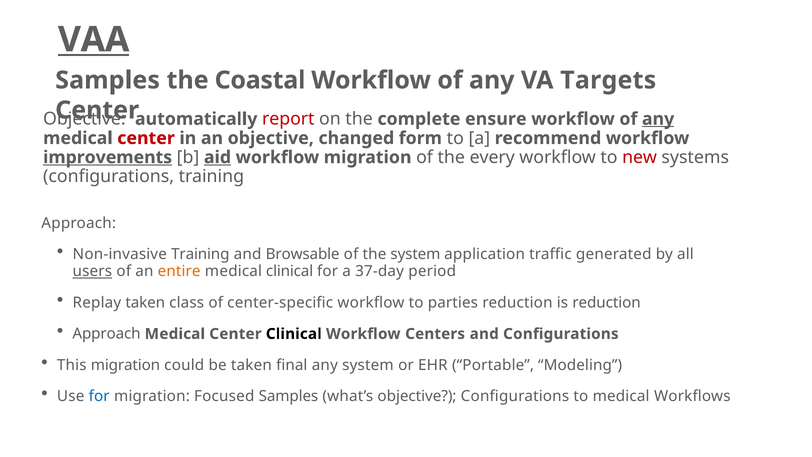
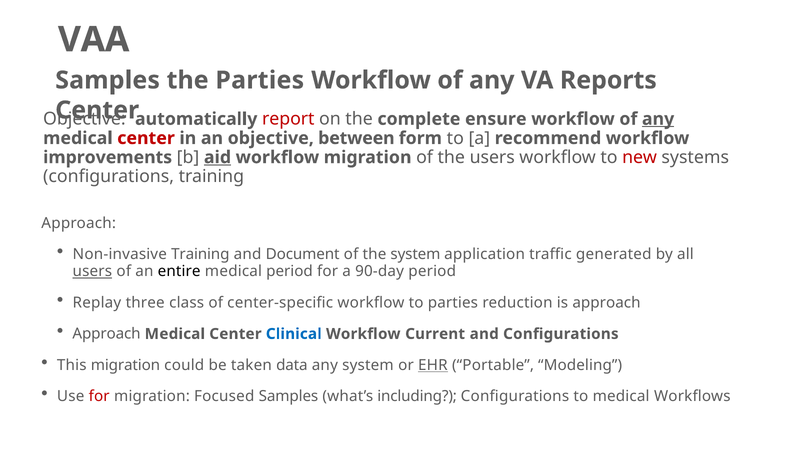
VAA underline: present -> none (94, 40)
the Coastal: Coastal -> Parties (260, 80)
Targets: Targets -> Reports (608, 80)
changed: changed -> between (356, 138)
improvements underline: present -> none (108, 157)
the every: every -> users (492, 157)
Browsable: Browsable -> Document (303, 254)
entire colour: orange -> black (179, 271)
medical clinical: clinical -> period (290, 271)
37-day: 37-day -> 90-day (380, 271)
Replay taken: taken -> three (145, 302)
is reduction: reduction -> approach (606, 302)
Clinical colour: black -> blue (294, 334)
Centers: Centers -> Current (435, 334)
final: final -> data (292, 365)
EHR underline: none -> present (433, 365)
for colour: blue -> red (99, 396)
what’s objective: objective -> including (417, 396)
